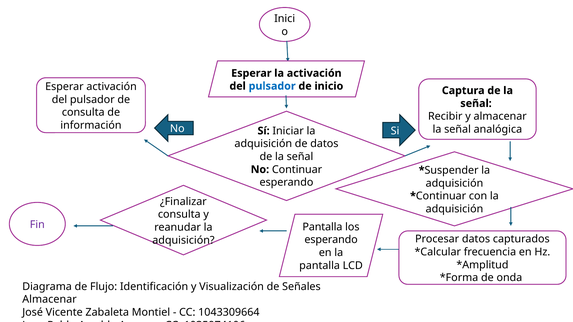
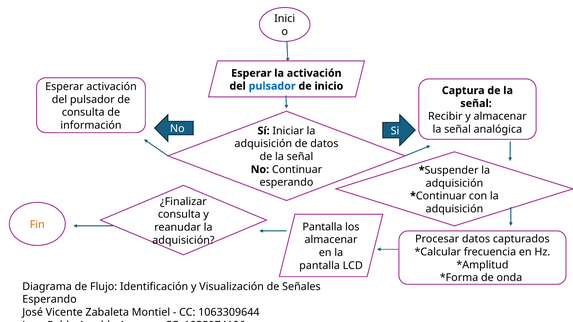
Fin colour: purple -> orange (37, 225)
esperando: esperando -> almacenar (331, 240)
Almacenar: Almacenar -> Esperando (50, 300)
1043309664: 1043309664 -> 1063309644 (229, 313)
